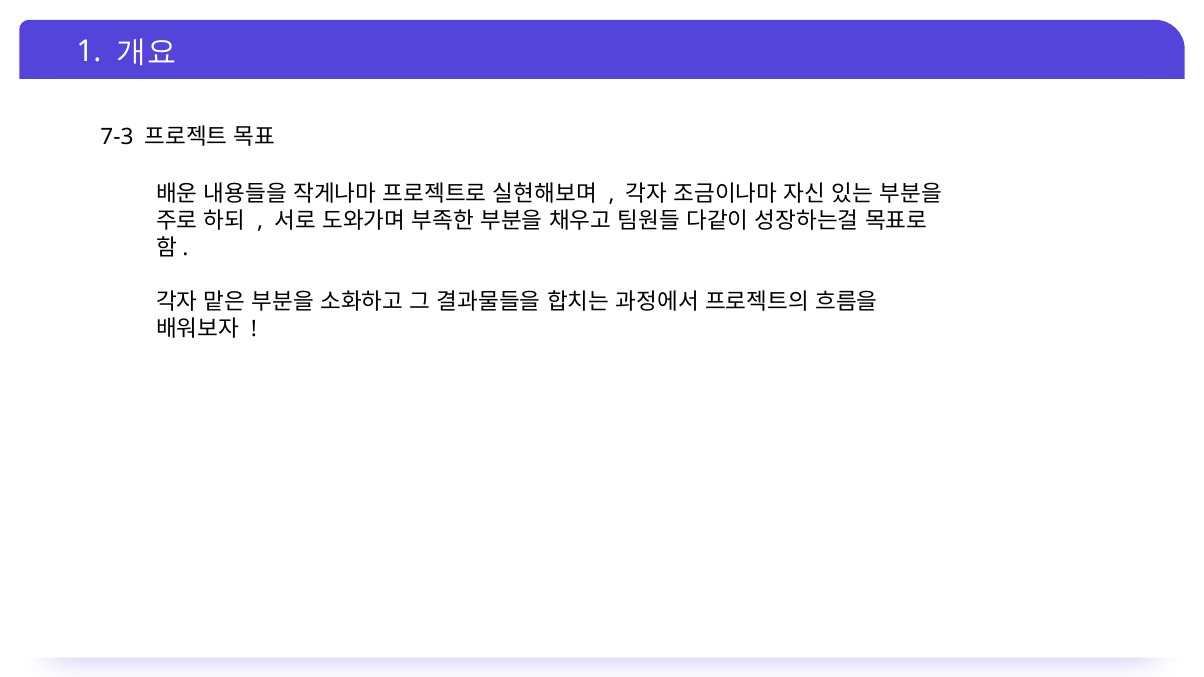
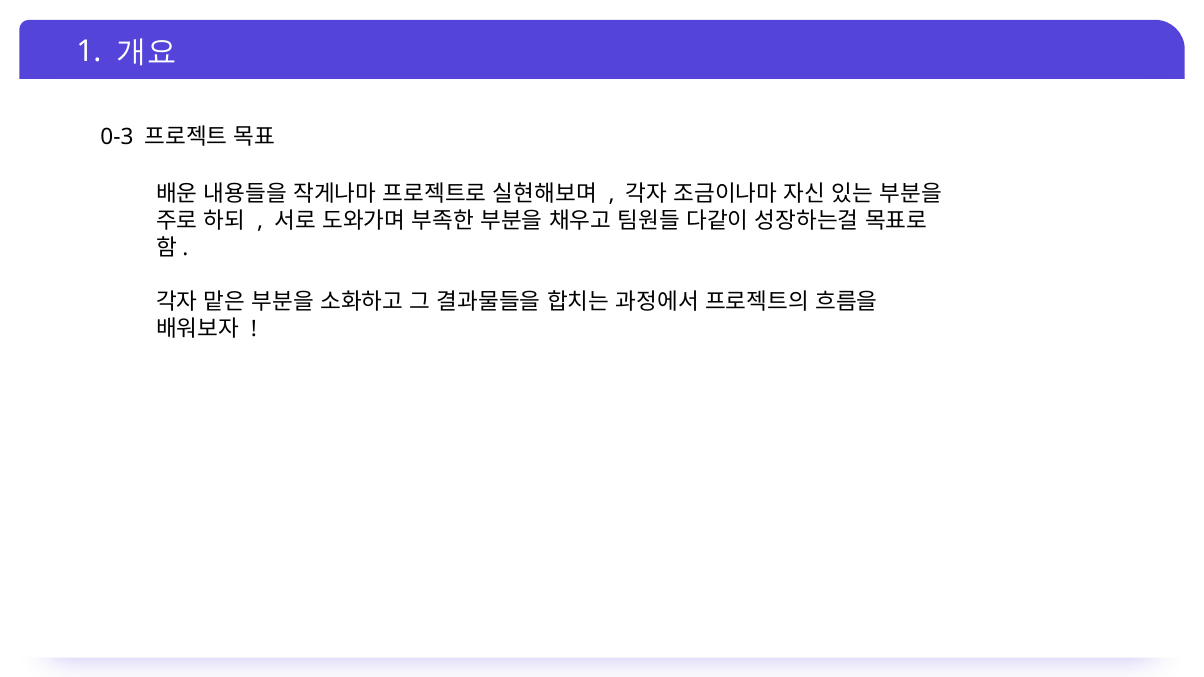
7-3: 7-3 -> 0-3 (117, 137)
